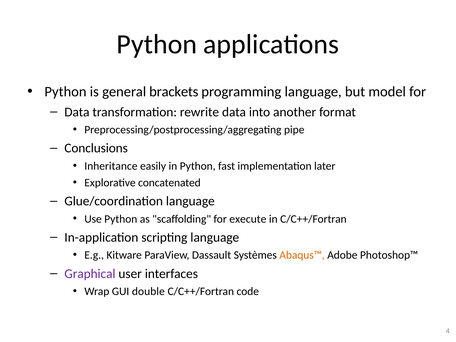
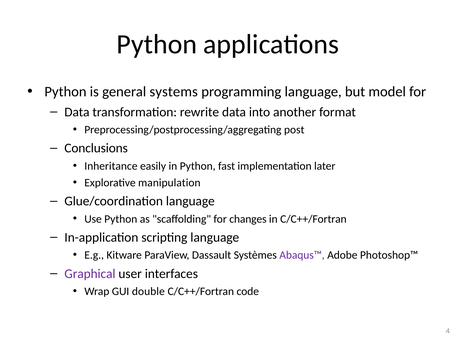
brackets: brackets -> systems (174, 92)
pipe: pipe -> post (294, 130)
concatenated: concatenated -> manipulation (169, 183)
execute: execute -> changes (248, 219)
Abaqus™ colour: orange -> purple (302, 255)
